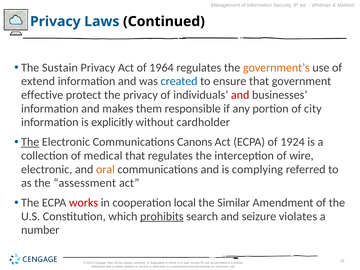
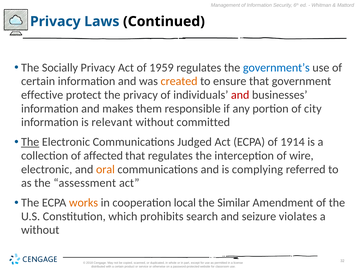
Sustain: Sustain -> Socially (60, 68)
1964: 1964 -> 1959 (162, 68)
government’s colour: orange -> blue (276, 68)
extend: extend -> certain (38, 81)
created colour: blue -> orange (179, 81)
explicitly: explicitly -> relevant (112, 122)
cardholder: cardholder -> committed (203, 122)
Canons: Canons -> Judged (195, 142)
1924: 1924 -> 1914 (293, 142)
medical: medical -> affected (103, 156)
works colour: red -> orange (84, 203)
prohibits underline: present -> none (162, 216)
number: number -> without (40, 230)
